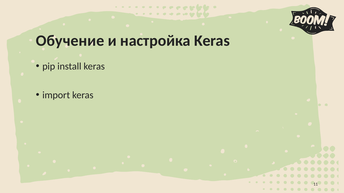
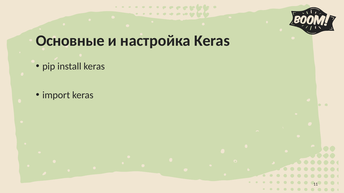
Обучение: Обучение -> Основные (70, 41)
